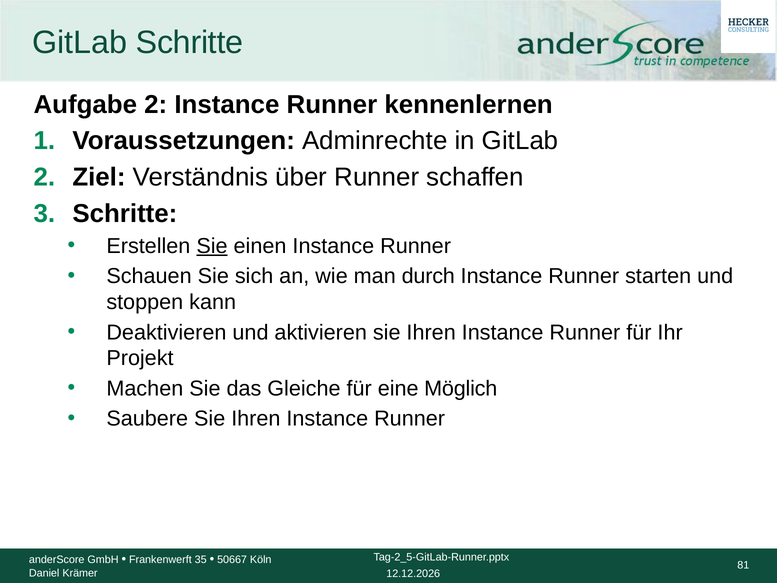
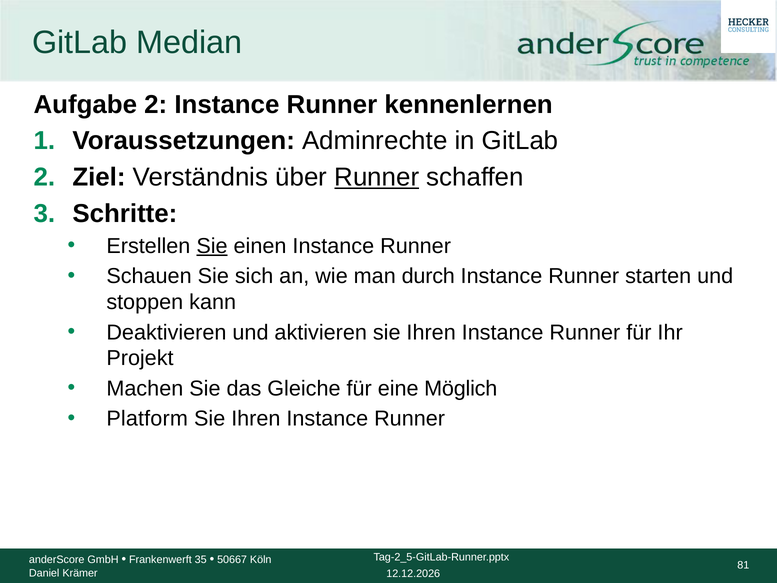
GitLab Schritte: Schritte -> Median (189, 43)
Runner underline: none -> present (377, 177)
Saubere: Saubere -> Platform (147, 419)
